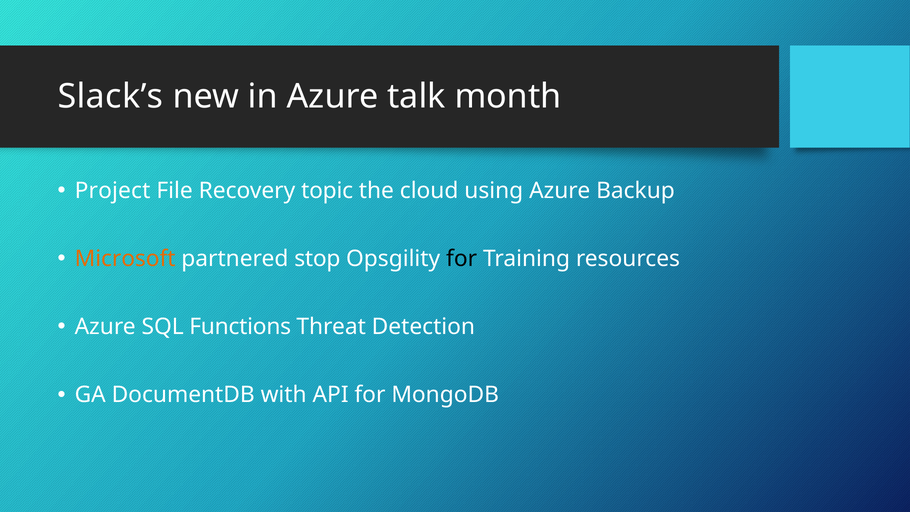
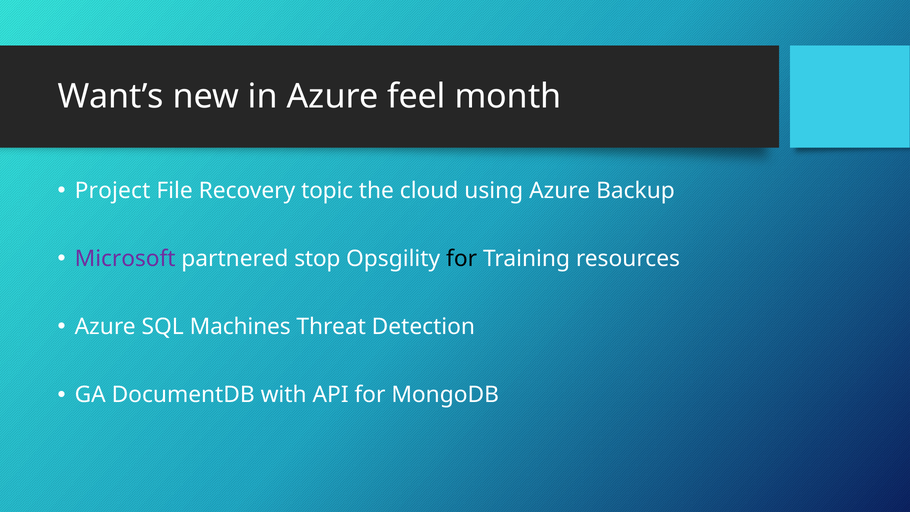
Slack’s: Slack’s -> Want’s (111, 96)
talk: talk -> feel (416, 96)
Microsoft colour: orange -> purple (125, 259)
Functions: Functions -> Machines (240, 327)
